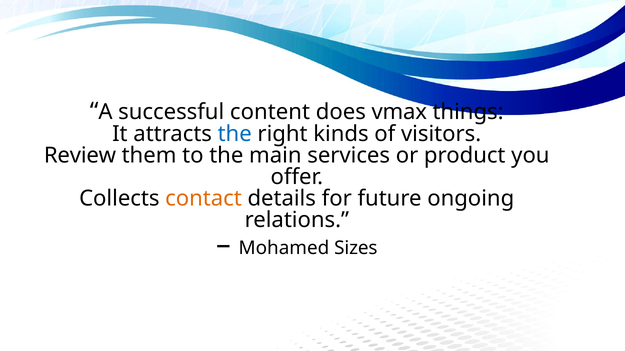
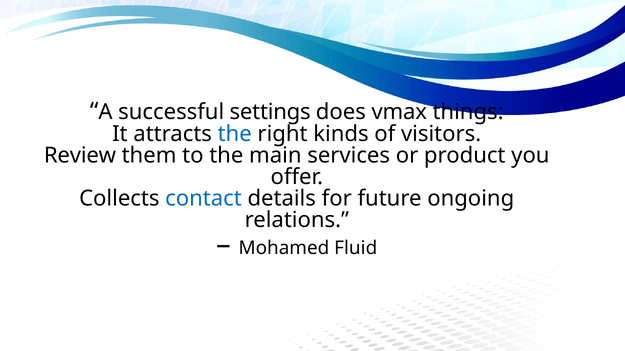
content: content -> settings (270, 112)
contact colour: orange -> blue (204, 199)
Sizes: Sizes -> Fluid (356, 248)
